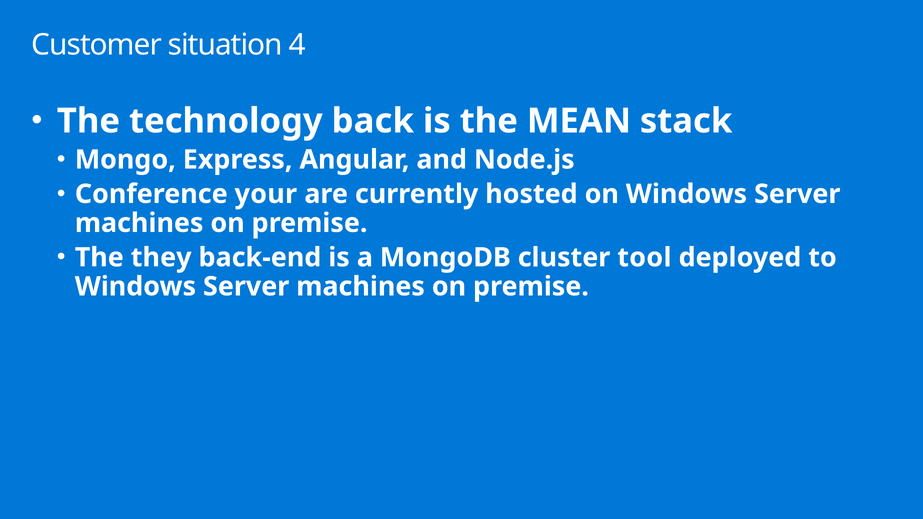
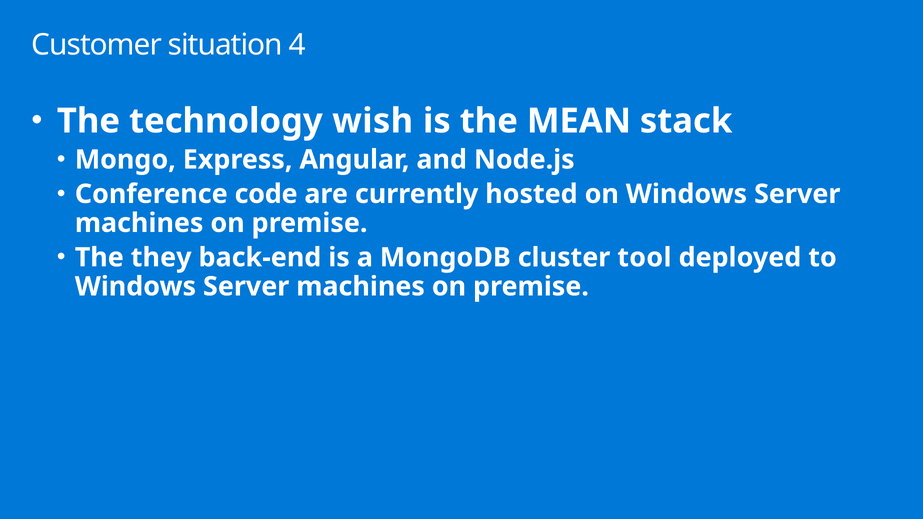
back: back -> wish (373, 121)
your: your -> code (266, 194)
